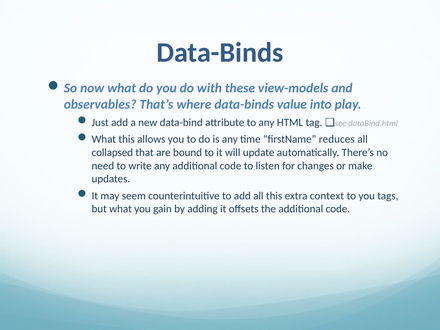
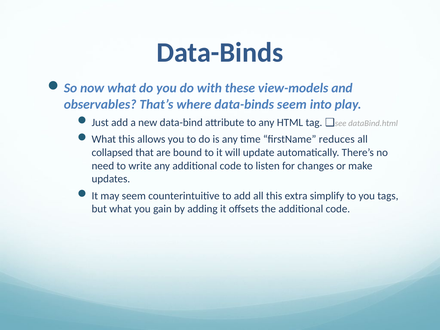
data-binds value: value -> seem (292, 104)
context: context -> simplify (327, 196)
